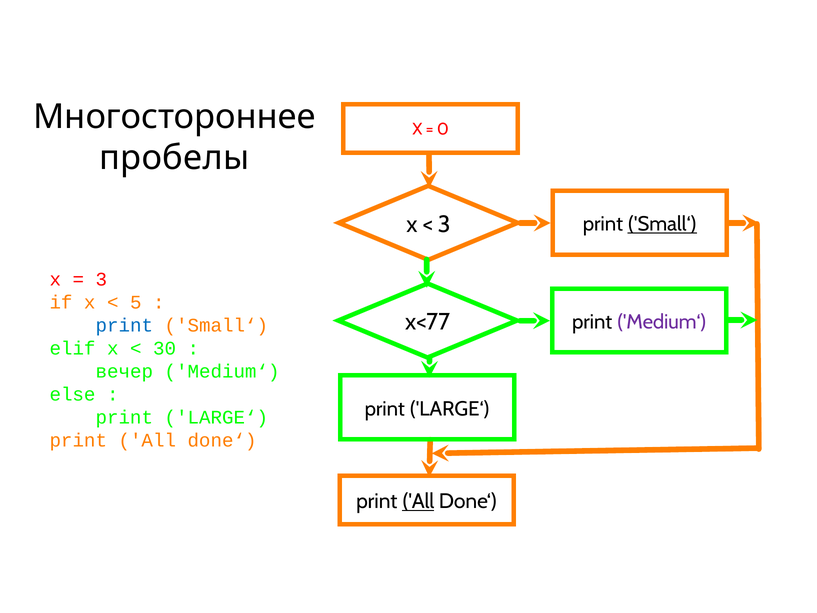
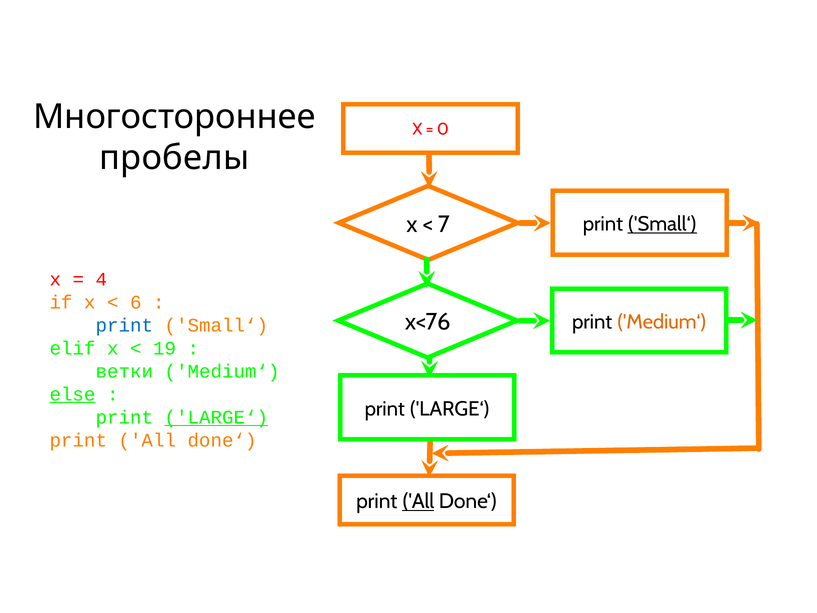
3: 3 -> 7 (444, 224)
3: 3 -> 4 (101, 279)
5: 5 -> 6 (136, 302)
x<77: x<77 -> x<76 (428, 322)
Medium‘ colour: purple -> orange (662, 322)
30: 30 -> 19 (165, 348)
вечер: вечер -> ветки (124, 371)
else underline: none -> present (73, 394)
LARGE‘ underline: none -> present (216, 417)
